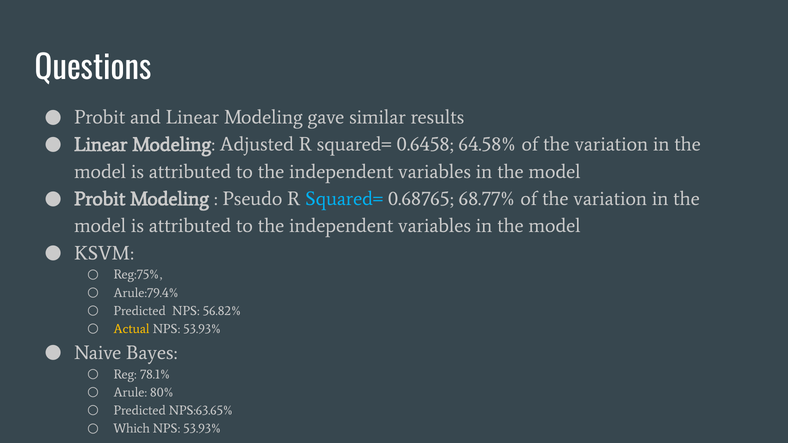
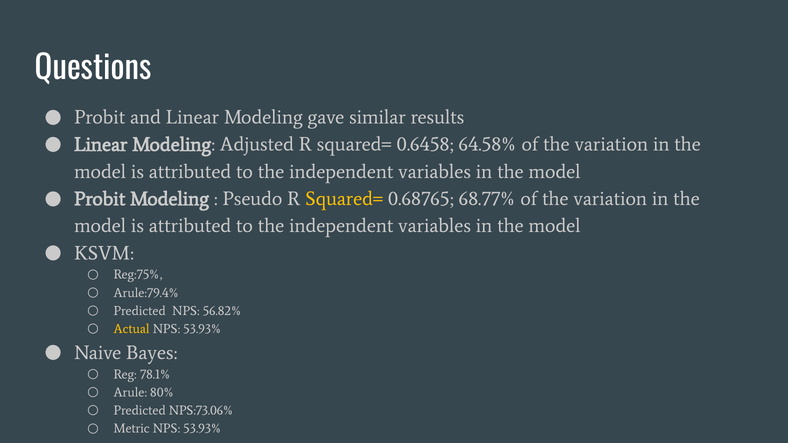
Squared= colour: light blue -> yellow (344, 199)
NPS:63.65%: NPS:63.65% -> NPS:73.06% (201, 411)
Which: Which -> Metric (132, 429)
